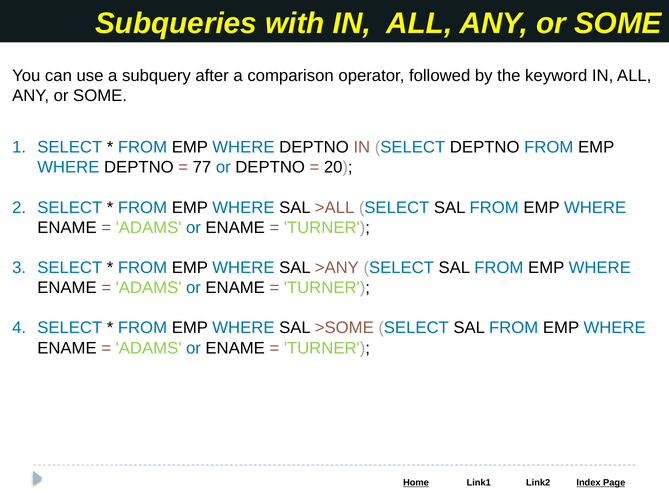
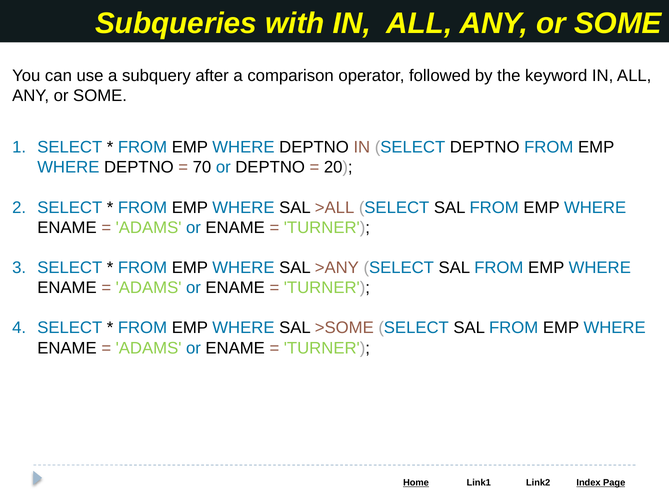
77: 77 -> 70 (202, 167)
